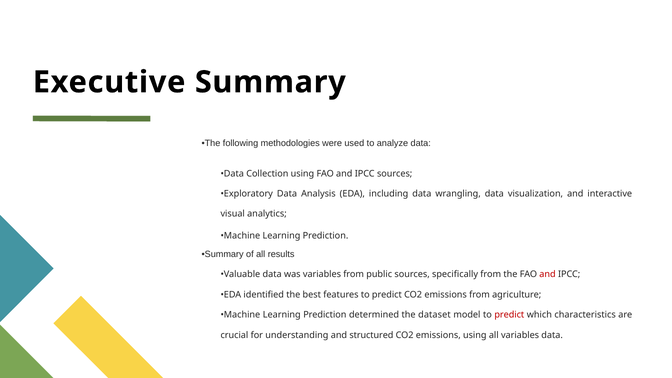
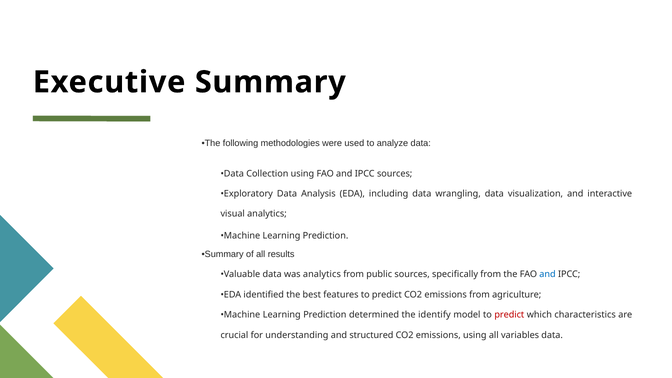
was variables: variables -> analytics (322, 274)
and colour: red -> blue (548, 274)
dataset: dataset -> identify (434, 315)
